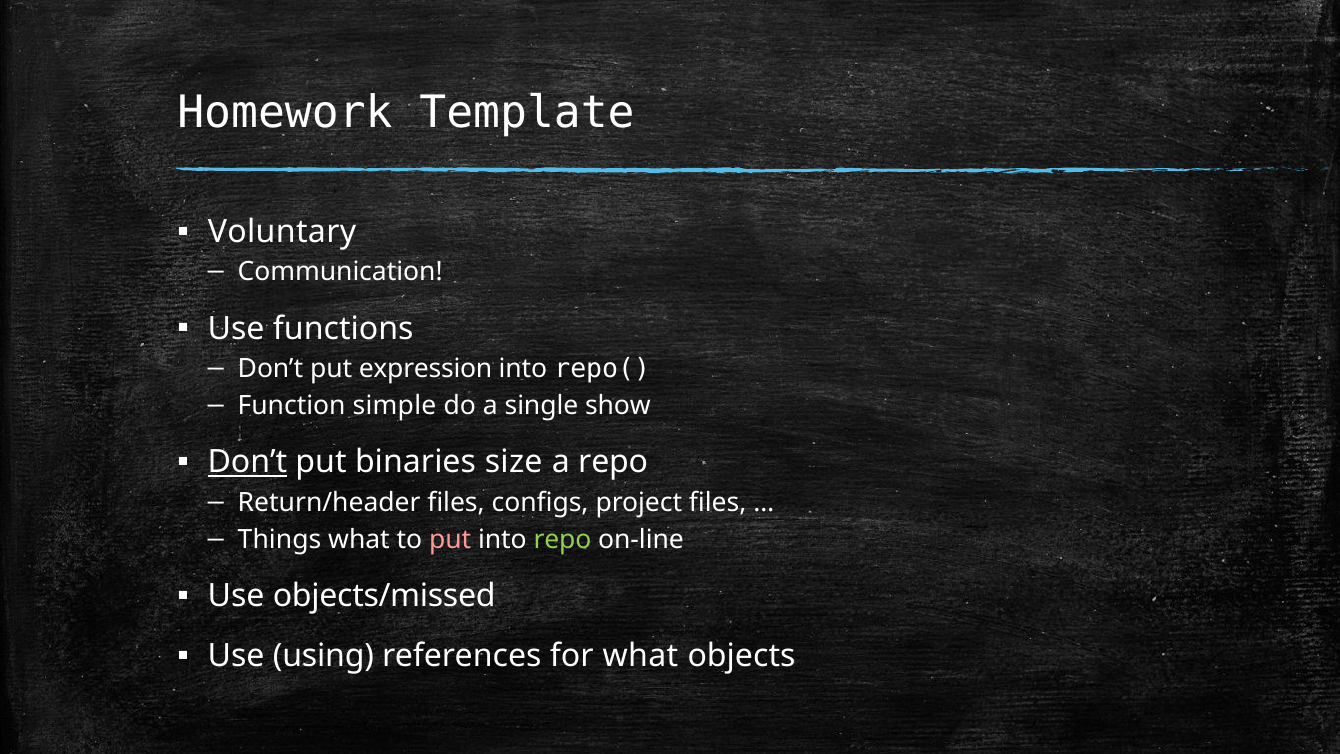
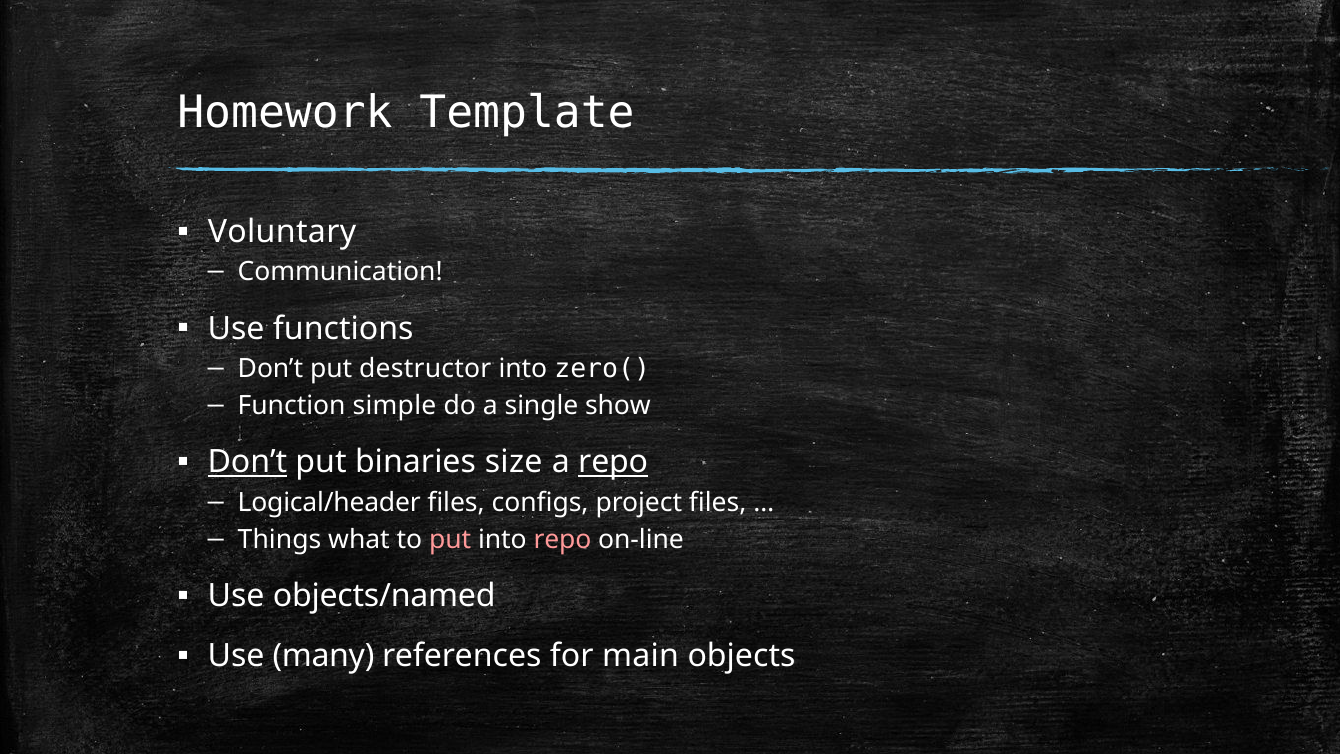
expression: expression -> destructor (425, 369)
repo(: repo( -> zero( (602, 369)
repo underline: none -> present (613, 462)
Return/header: Return/header -> Logical/header (329, 502)
repo colour: light green -> pink (563, 539)
objects/missed: objects/missed -> objects/named (384, 596)
using: using -> many (323, 656)
for what: what -> main (640, 656)
